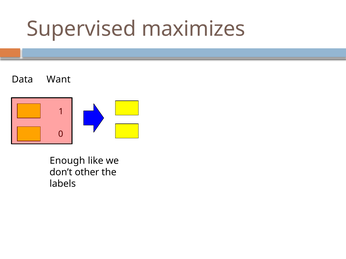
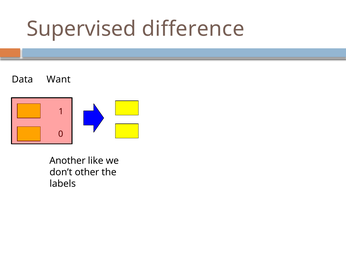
maximizes: maximizes -> difference (193, 29)
Enough: Enough -> Another (67, 161)
